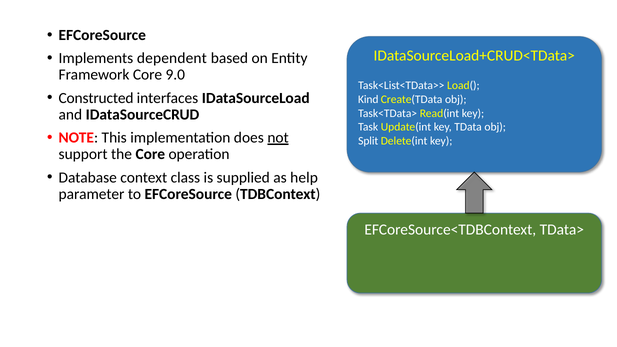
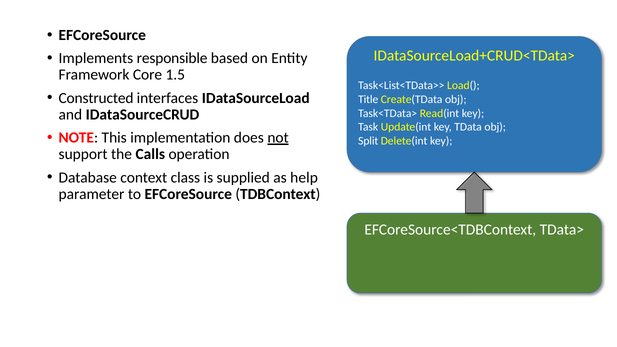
dependent: dependent -> responsible (172, 58)
9.0: 9.0 -> 1.5 (175, 75)
Kind: Kind -> Title (368, 99)
the Core: Core -> Calls (150, 154)
